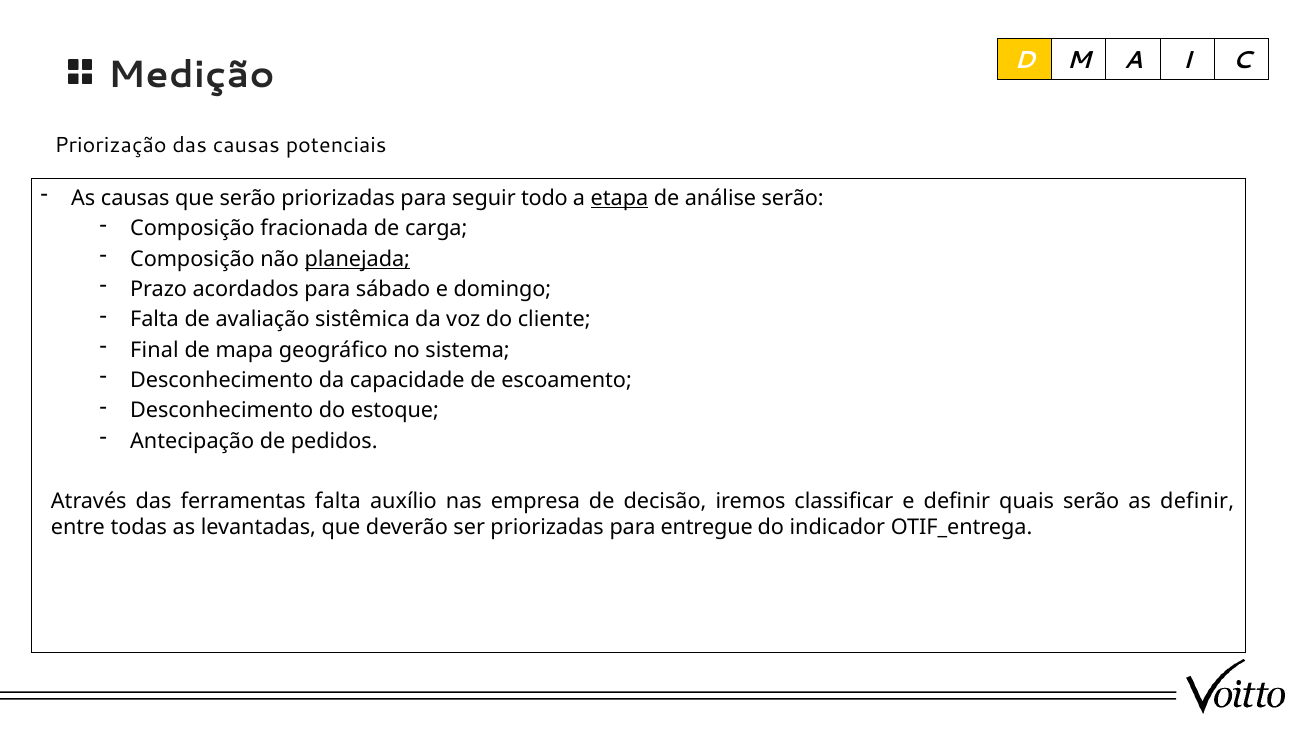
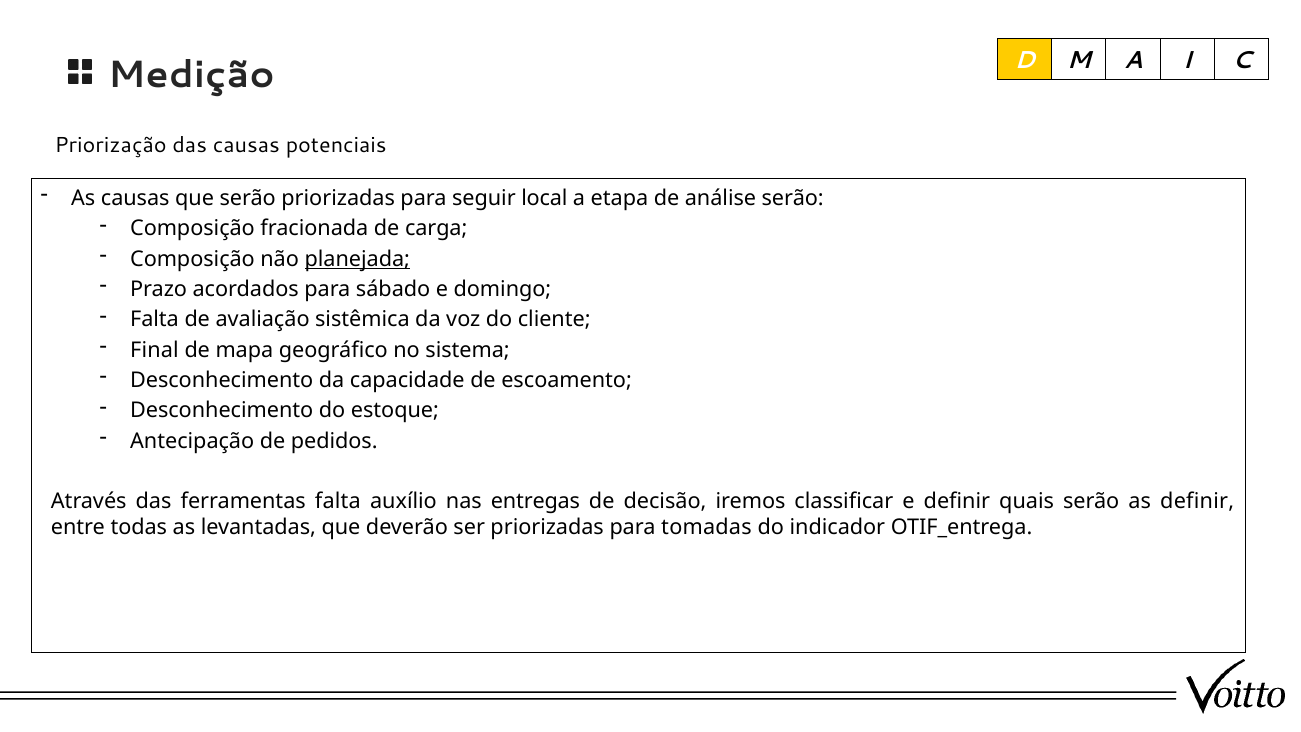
todo: todo -> local (544, 198)
etapa underline: present -> none (619, 198)
empresa: empresa -> entregas (536, 502)
entregue: entregue -> tomadas (706, 528)
